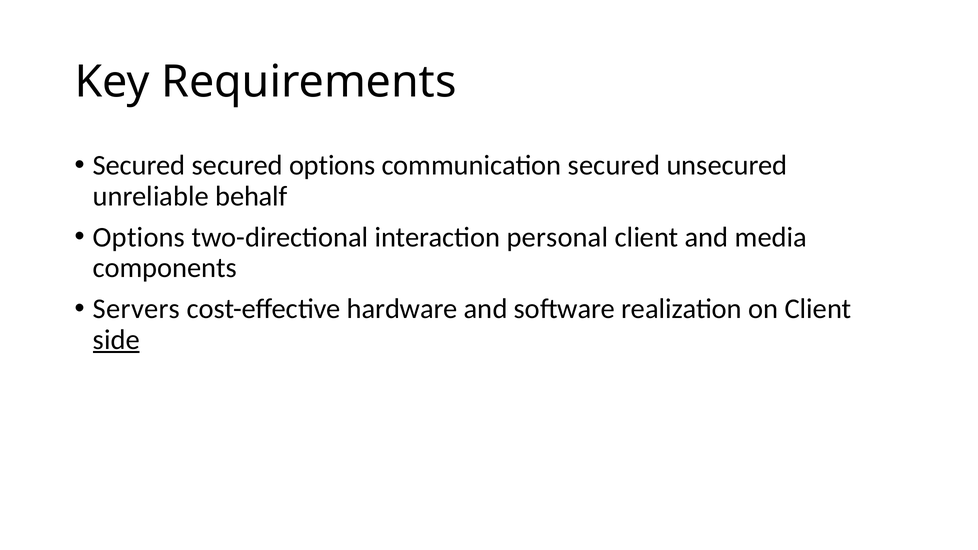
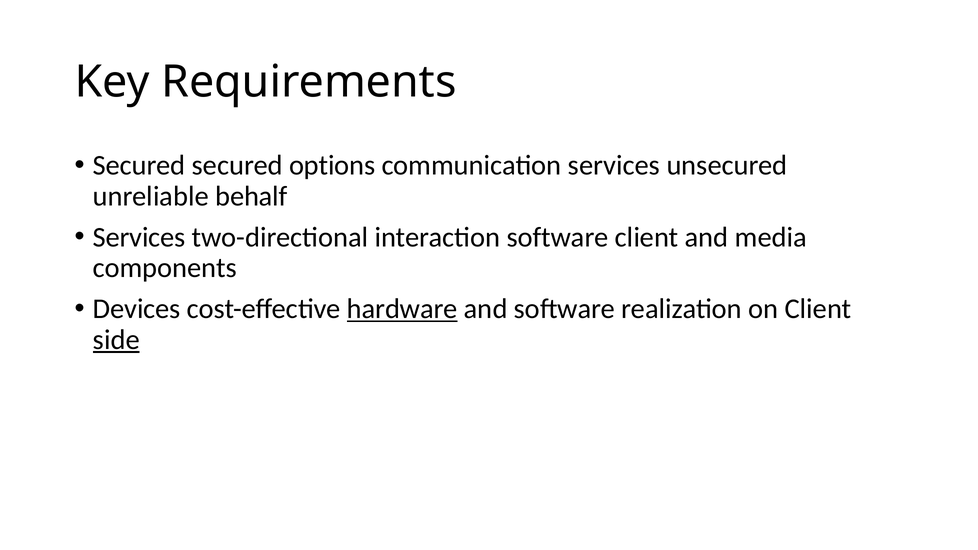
communication secured: secured -> services (614, 165)
Options: Options -> Services (139, 237)
interaction personal: personal -> software (558, 237)
Servers: Servers -> Devices (137, 309)
hardware underline: none -> present (402, 309)
